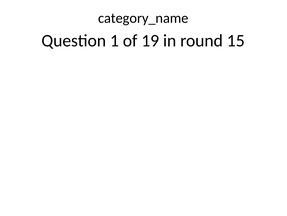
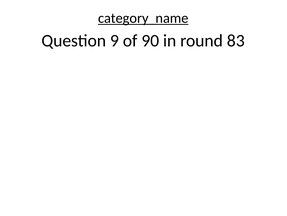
category_name underline: none -> present (143, 18)
1: 1 -> 9 (114, 41)
19: 19 -> 90 (150, 41)
15: 15 -> 83 (236, 41)
